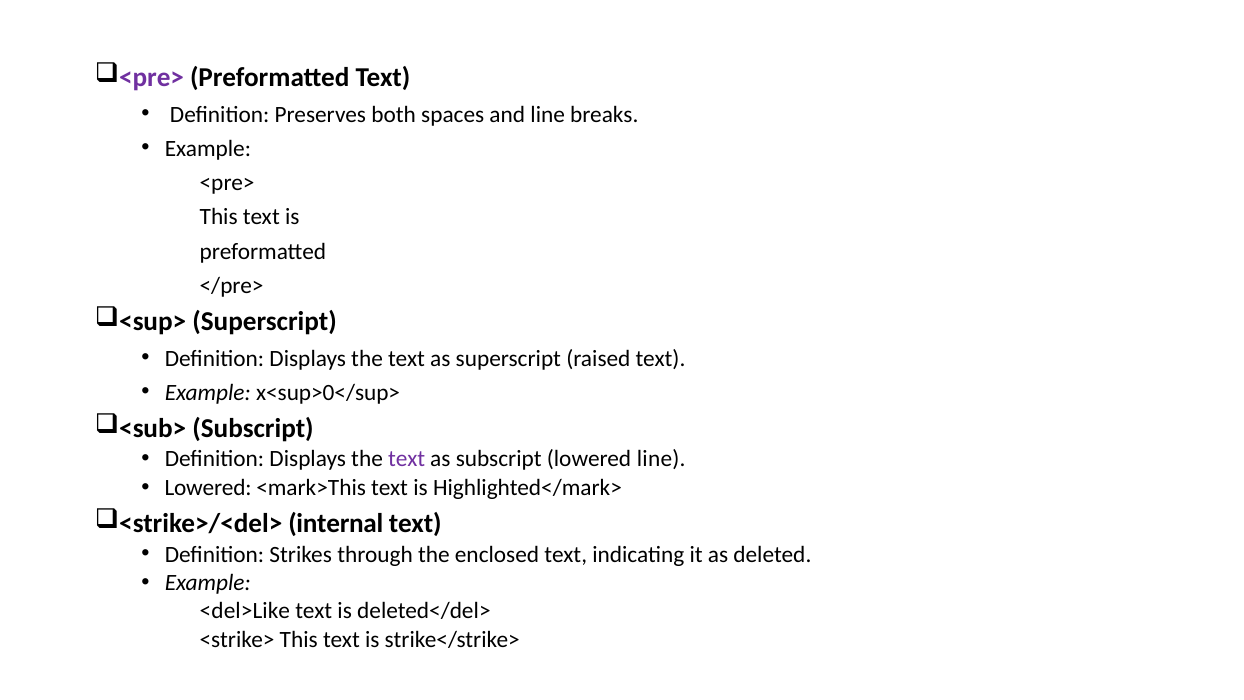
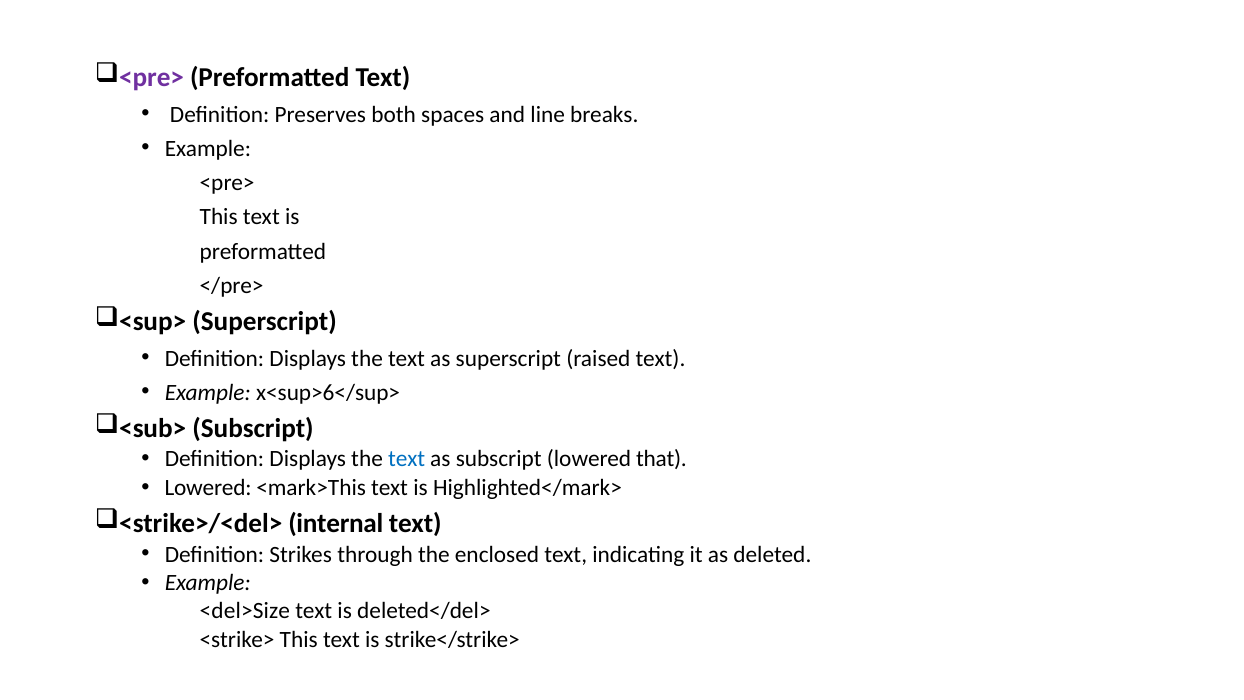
x<sup>0</sup>: x<sup>0</sup> -> x<sup>6</sup> (328, 393)
text colour: purple -> blue (407, 459)
lowered line: line -> that (661, 459)
<del>Like: <del>Like -> <del>Size (245, 611)
